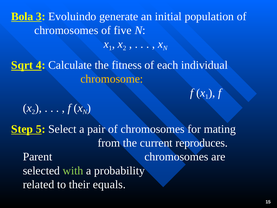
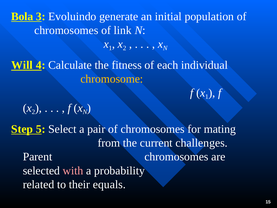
five: five -> link (123, 30)
Sqrt: Sqrt -> Will (22, 65)
reproduces: reproduces -> challenges (202, 143)
with colour: light green -> pink (73, 170)
